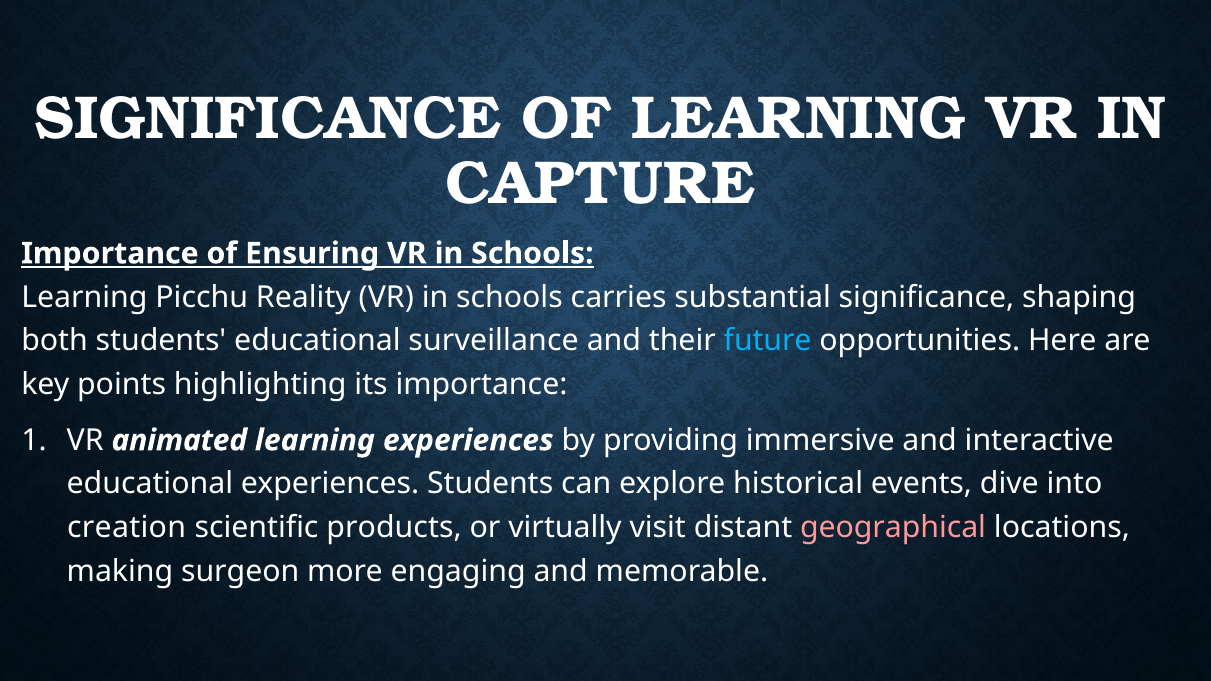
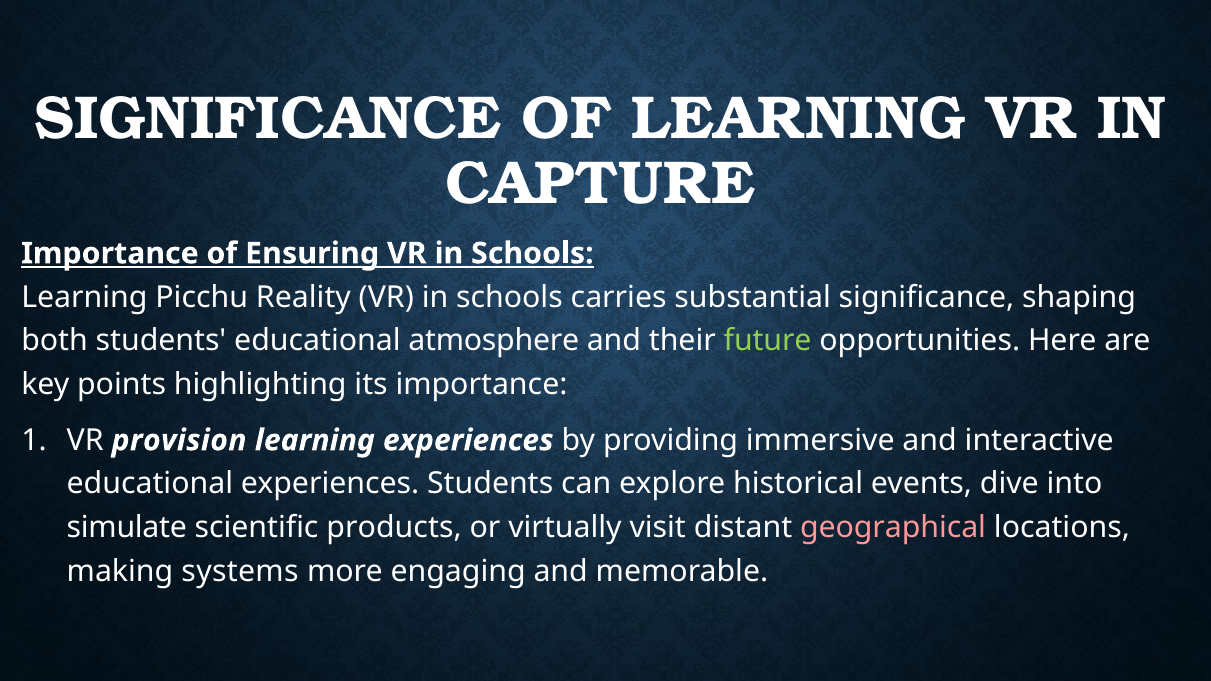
surveillance: surveillance -> atmosphere (494, 341)
future colour: light blue -> light green (768, 341)
animated: animated -> provision (179, 440)
creation: creation -> simulate (127, 528)
surgeon: surgeon -> systems (240, 571)
